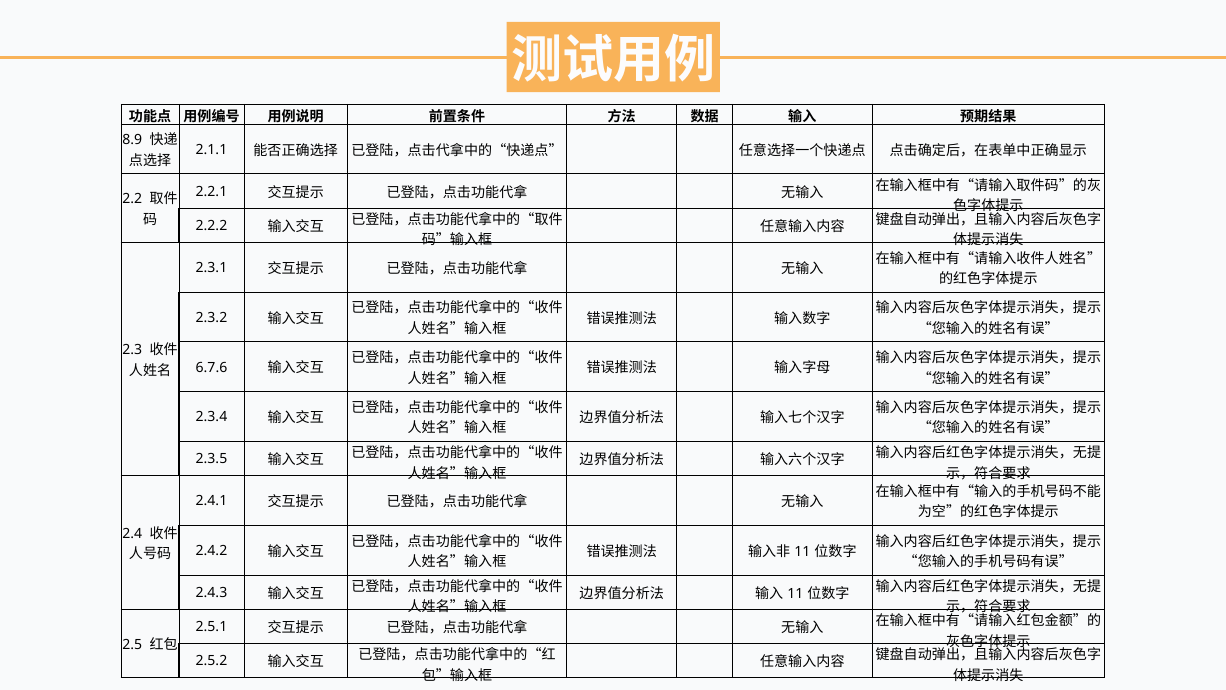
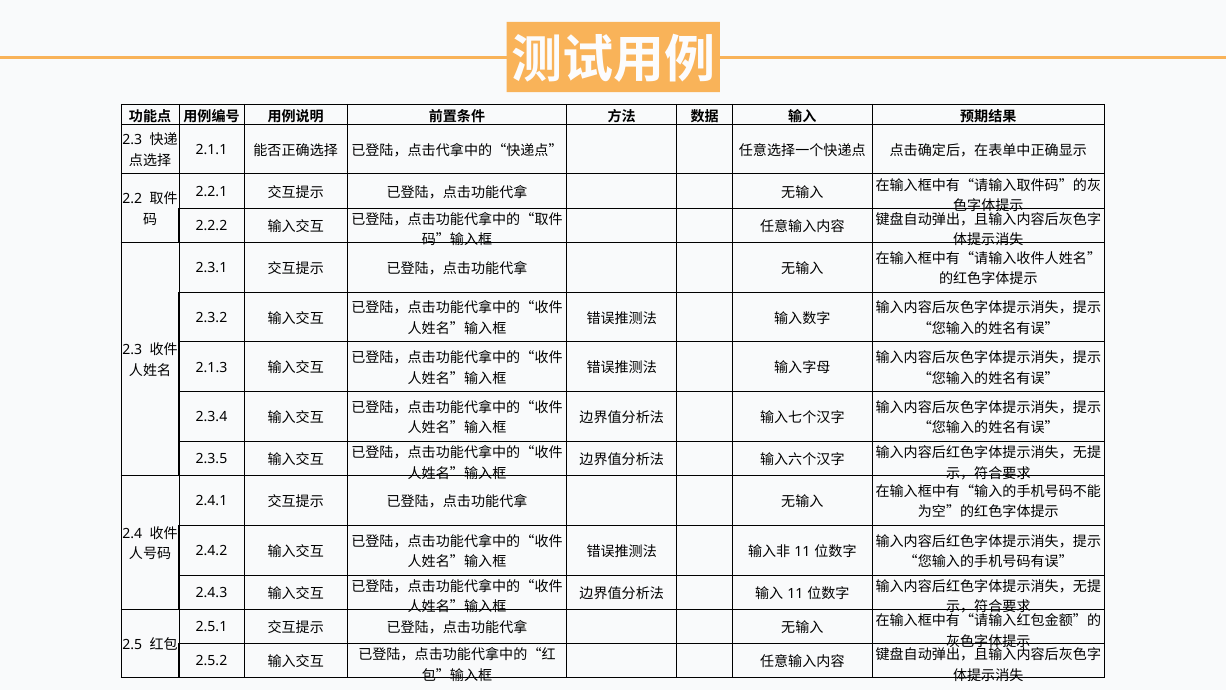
8.9: 8.9 -> 2.3 (132, 140)
6.7.6: 6.7.6 -> 2.1.3 (212, 367)
